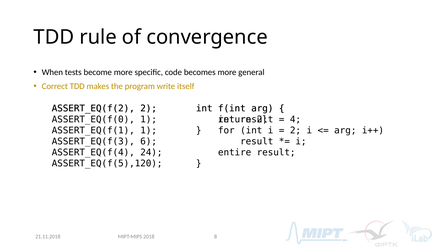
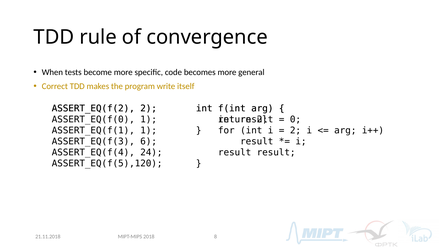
4: 4 -> 0 (296, 119)
entire: entire -> result (235, 152)
